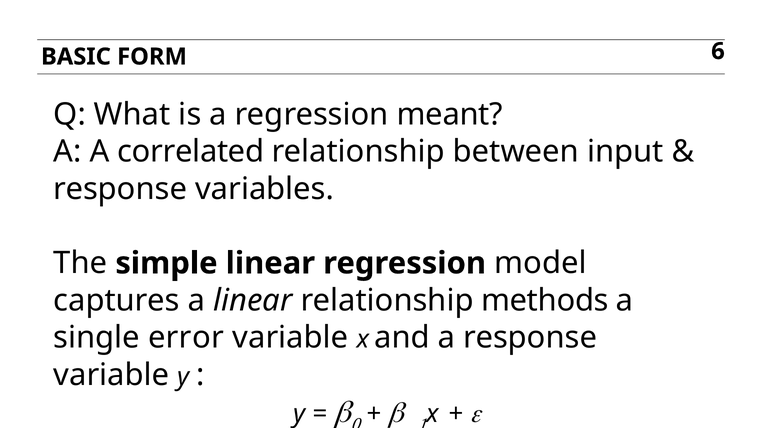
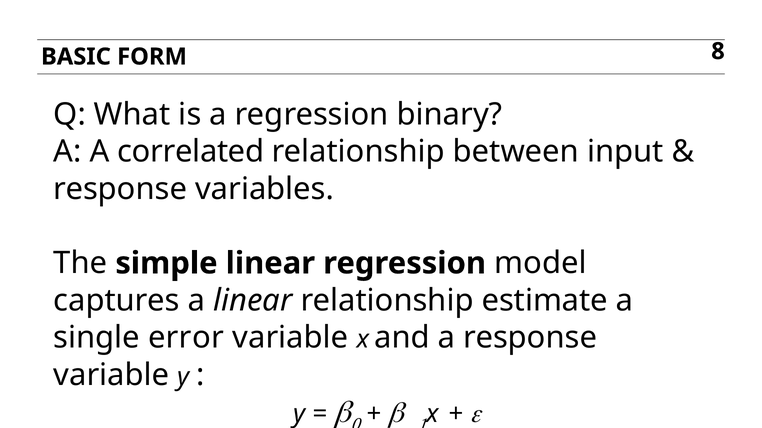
6: 6 -> 8 (718, 51)
meant: meant -> binary (450, 114)
methods: methods -> estimate (545, 300)
